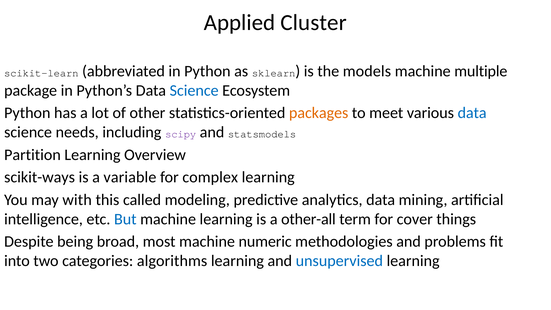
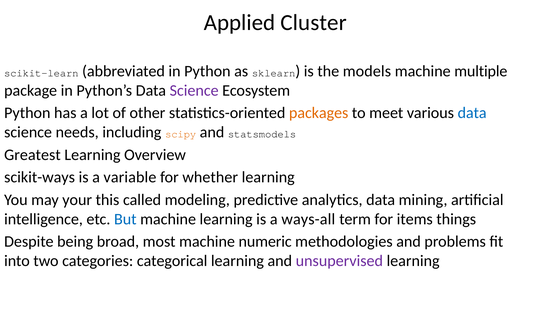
Science colour: blue -> purple (194, 90)
scipy colour: purple -> orange (181, 134)
Partition: Partition -> Greatest (32, 155)
complex: complex -> whether (210, 177)
with: with -> your (77, 200)
other-all: other-all -> ways-all (308, 219)
cover: cover -> items (415, 219)
algorithms: algorithms -> categorical (172, 261)
unsupervised colour: blue -> purple (339, 261)
